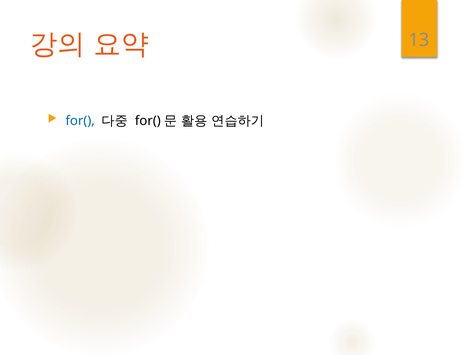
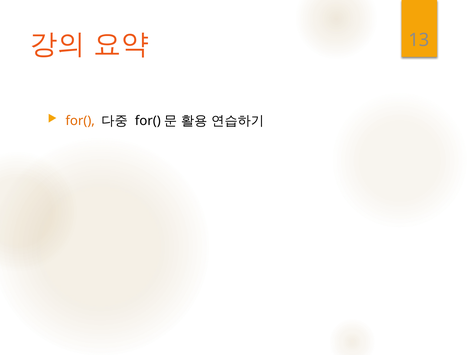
for( colour: blue -> orange (80, 121)
